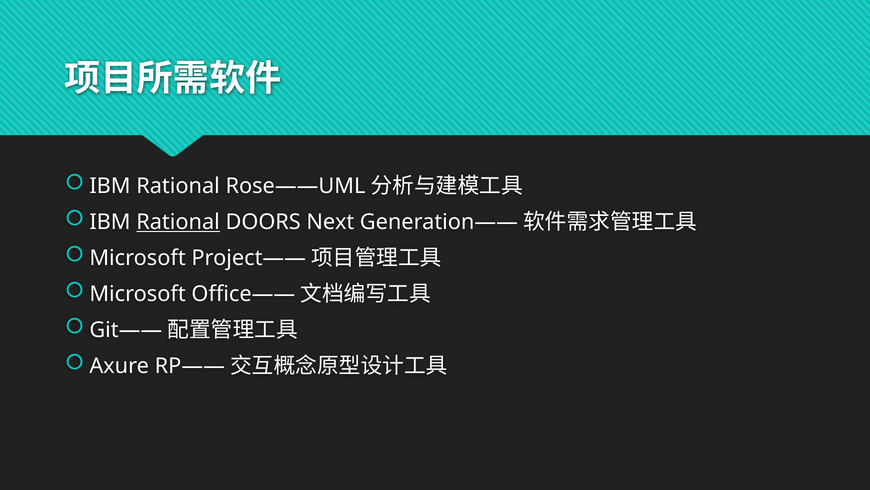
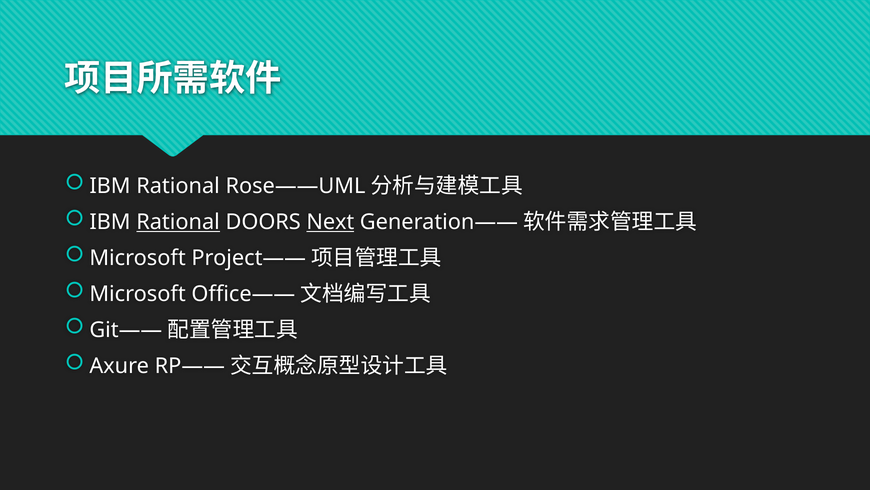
Next underline: none -> present (330, 222)
